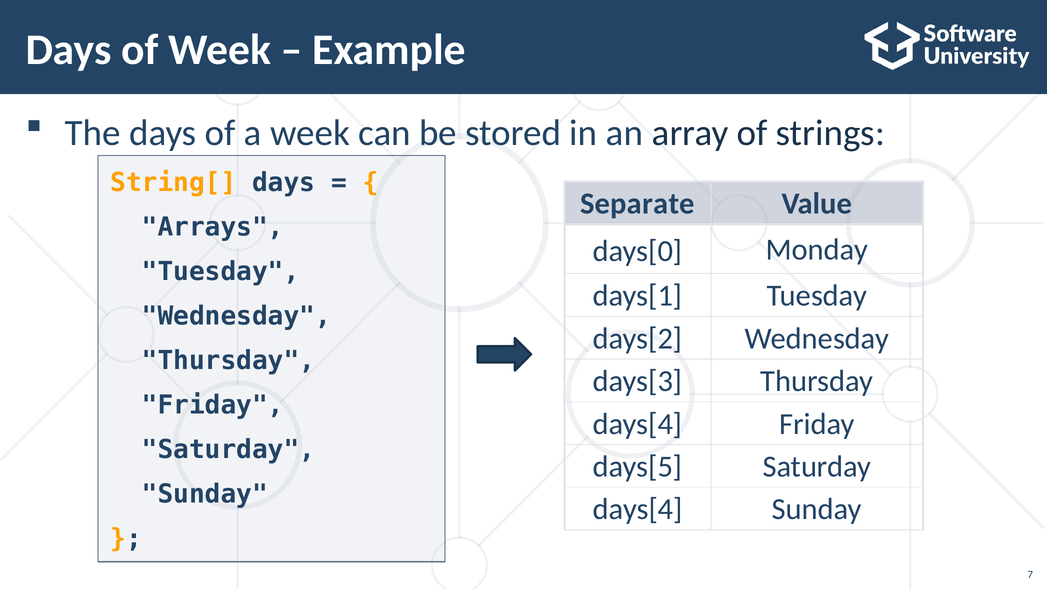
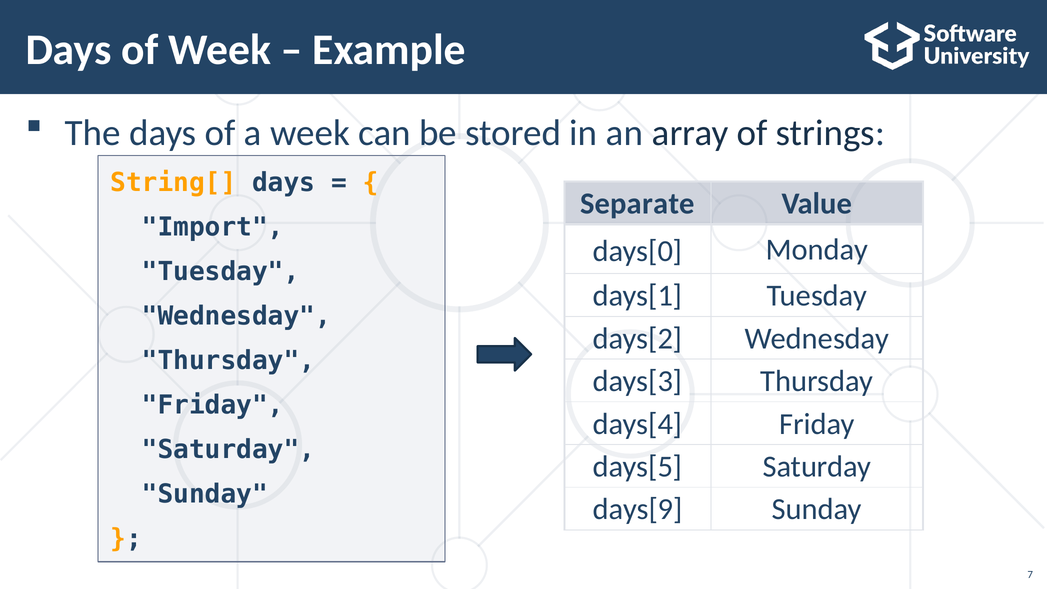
Arrays: Arrays -> Import (213, 227)
days[4: days[4 -> days[9 (638, 509)
